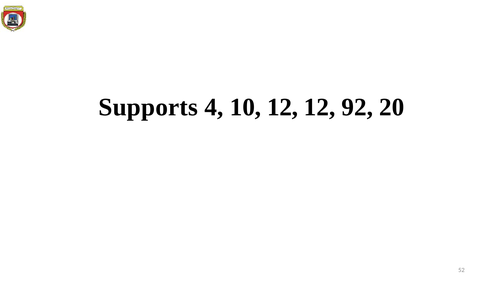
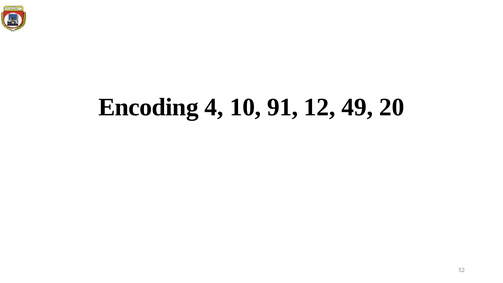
Supports: Supports -> Encoding (149, 107)
10 12: 12 -> 91 (283, 107)
92: 92 -> 49 (357, 107)
